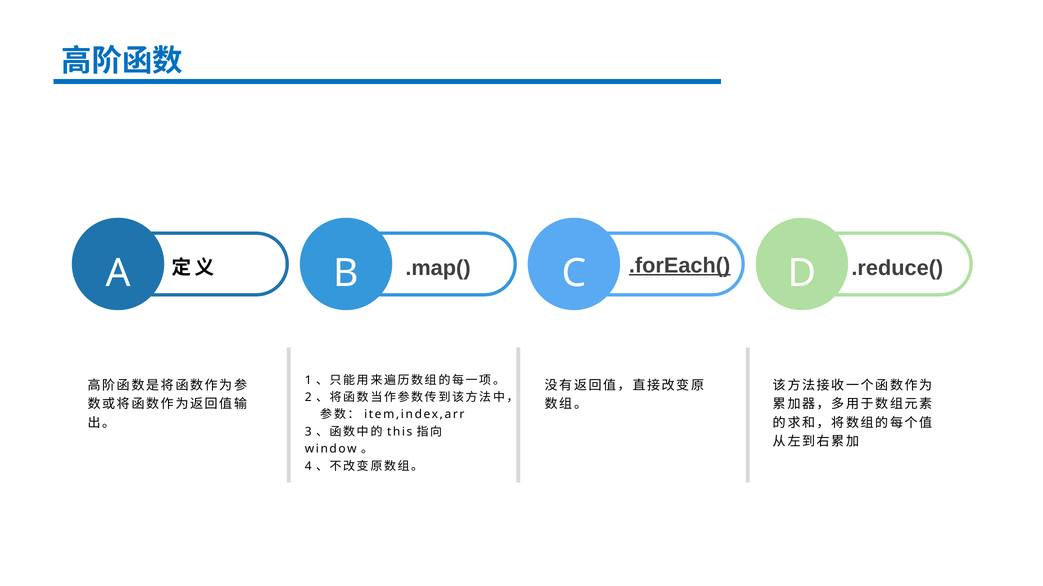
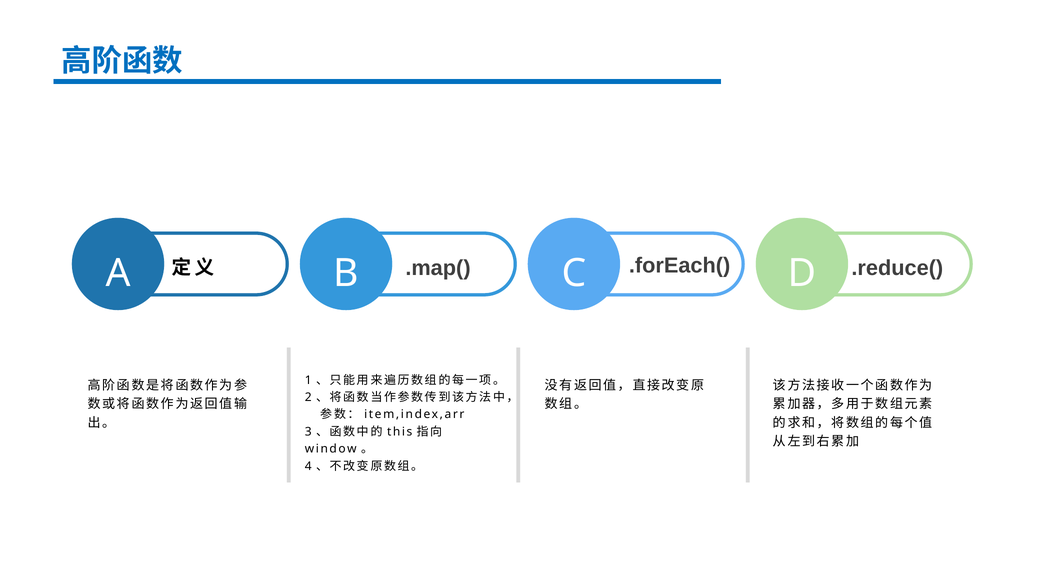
.forEach( underline: present -> none (680, 266)
